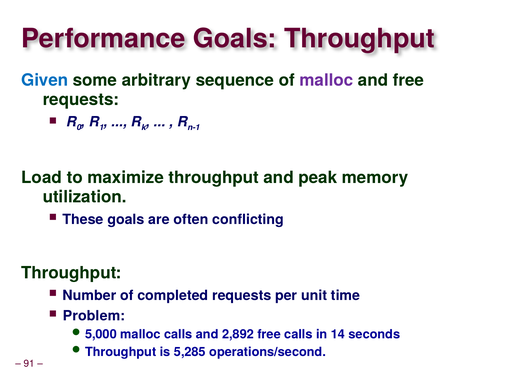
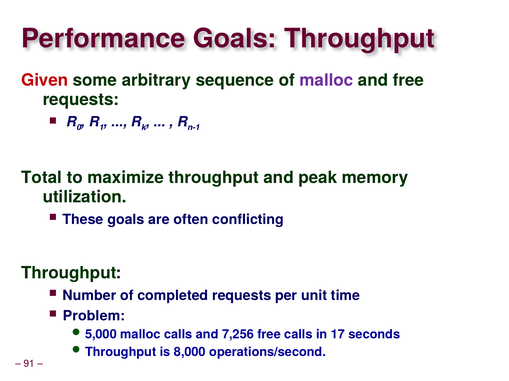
Given colour: blue -> red (45, 80)
Load: Load -> Total (42, 178)
2,892: 2,892 -> 7,256 (238, 335)
14: 14 -> 17 (338, 335)
5,285: 5,285 -> 8,000 (190, 353)
